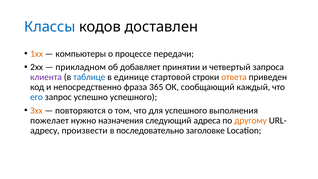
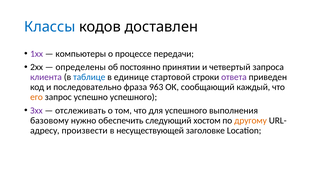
1хх colour: orange -> purple (37, 54)
прикладном: прикладном -> определены (81, 67)
добавляет: добавляет -> постоянно (140, 67)
ответа colour: orange -> purple (234, 77)
непосредственно: непосредственно -> последовательно (87, 87)
365: 365 -> 963 (156, 87)
его colour: blue -> orange (37, 97)
Зхх colour: orange -> purple (36, 110)
повторяются: повторяются -> отслеживать (80, 110)
пожелает: пожелает -> базовому (49, 120)
назначения: назначения -> обеспечить (121, 120)
адреса: адреса -> хостом (207, 120)
последовательно: последовательно -> несуществующей (150, 130)
